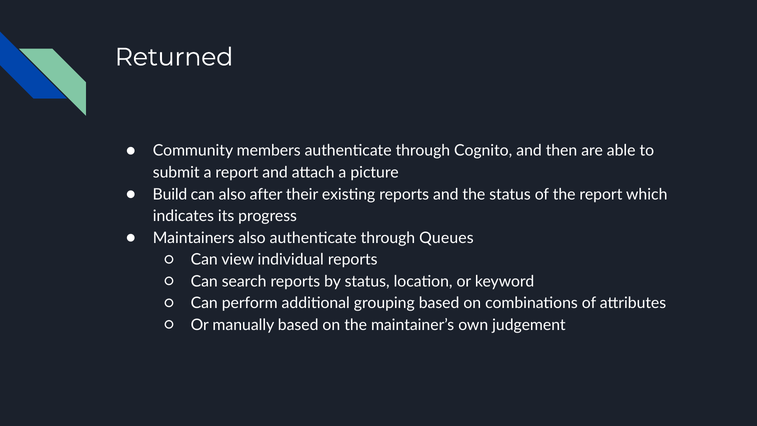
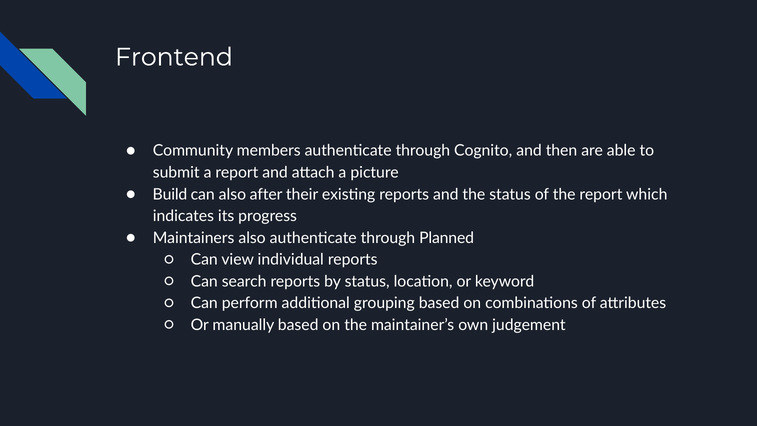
Returned: Returned -> Frontend (174, 57)
Queues: Queues -> Planned (447, 238)
